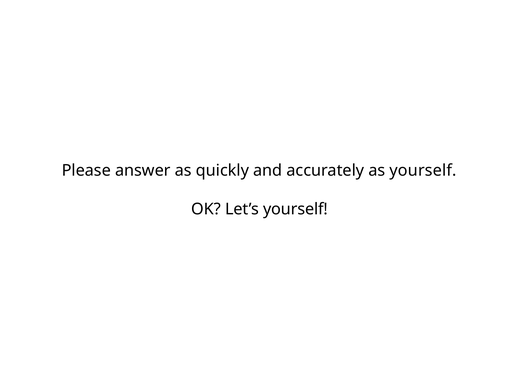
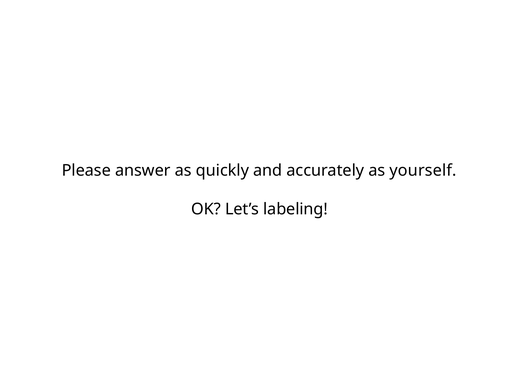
Let’s yourself: yourself -> labeling (296, 209)
